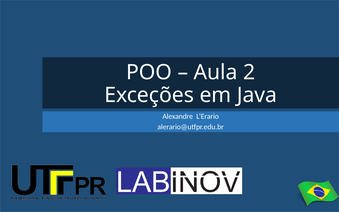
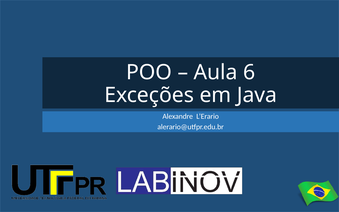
2: 2 -> 6 (249, 72)
